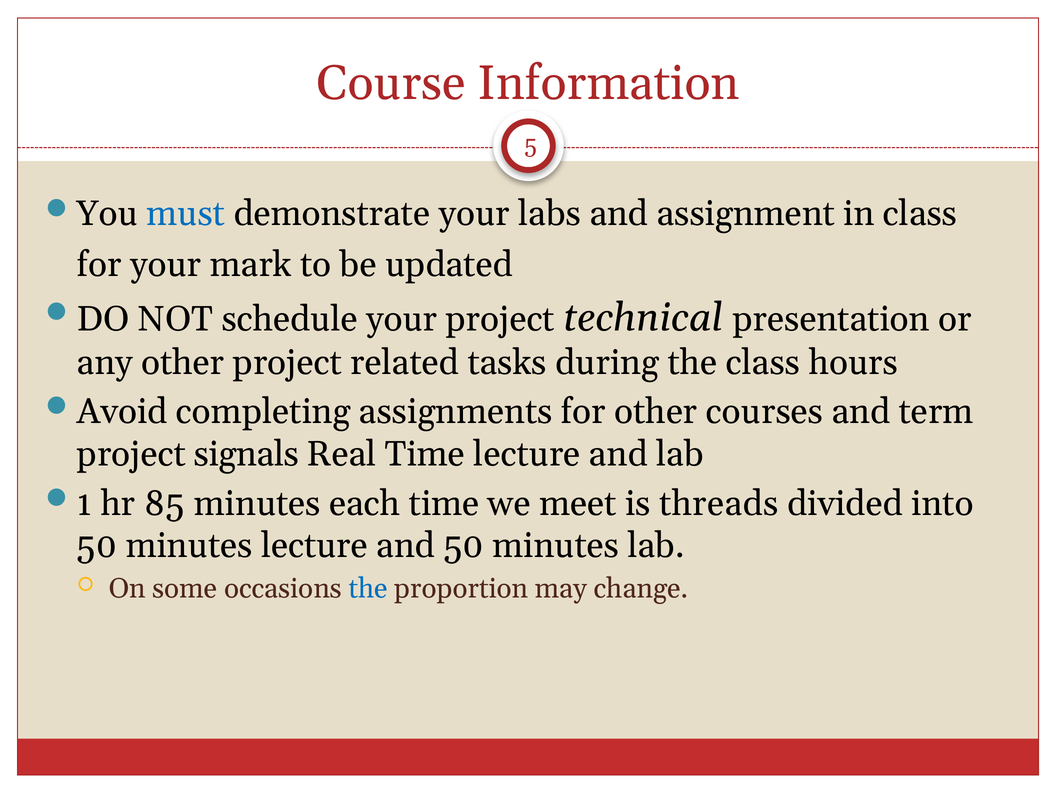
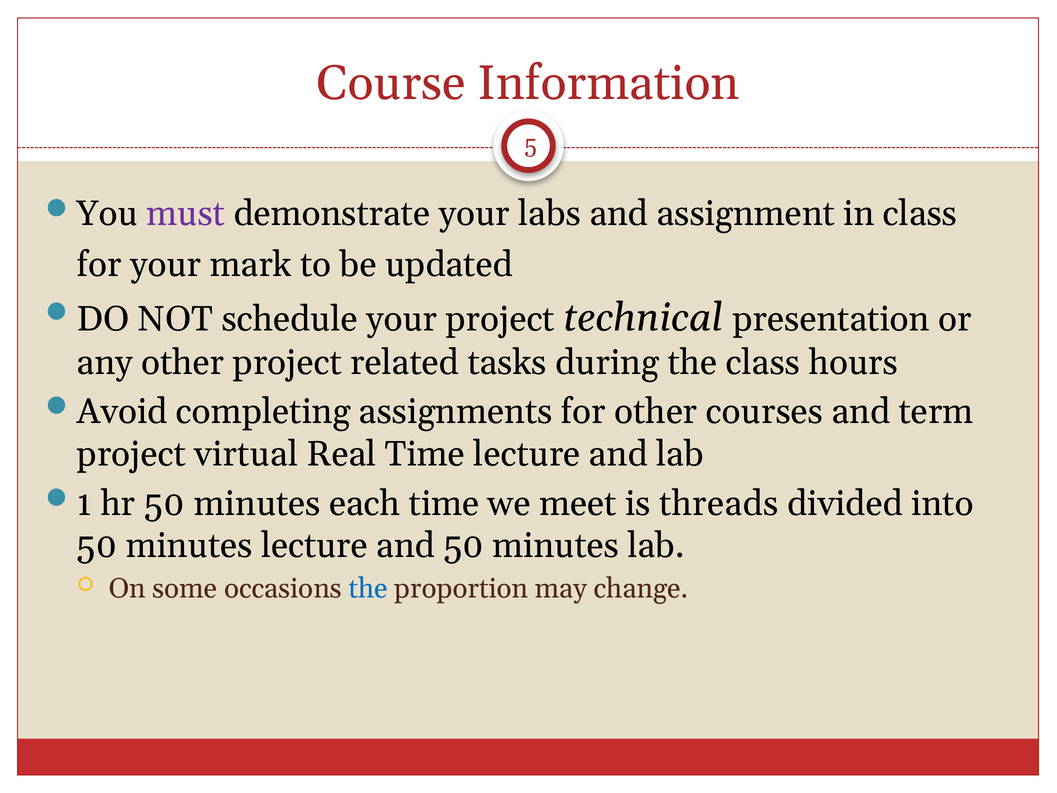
must colour: blue -> purple (186, 214)
signals: signals -> virtual (246, 454)
hr 85: 85 -> 50 (164, 503)
